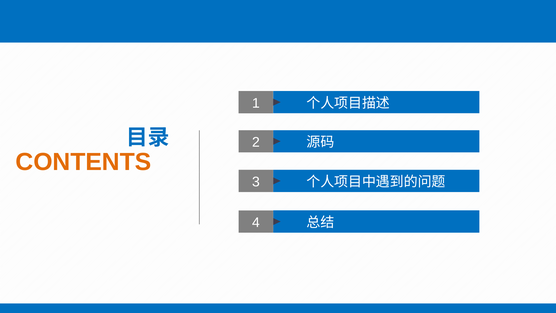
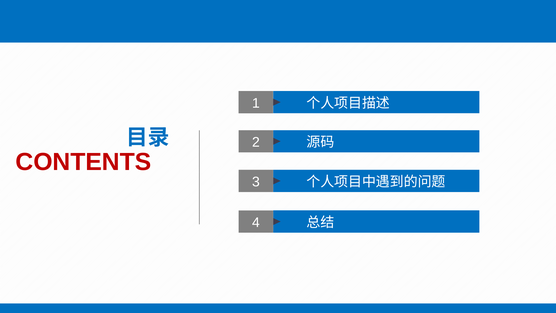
CONTENTS colour: orange -> red (83, 162)
